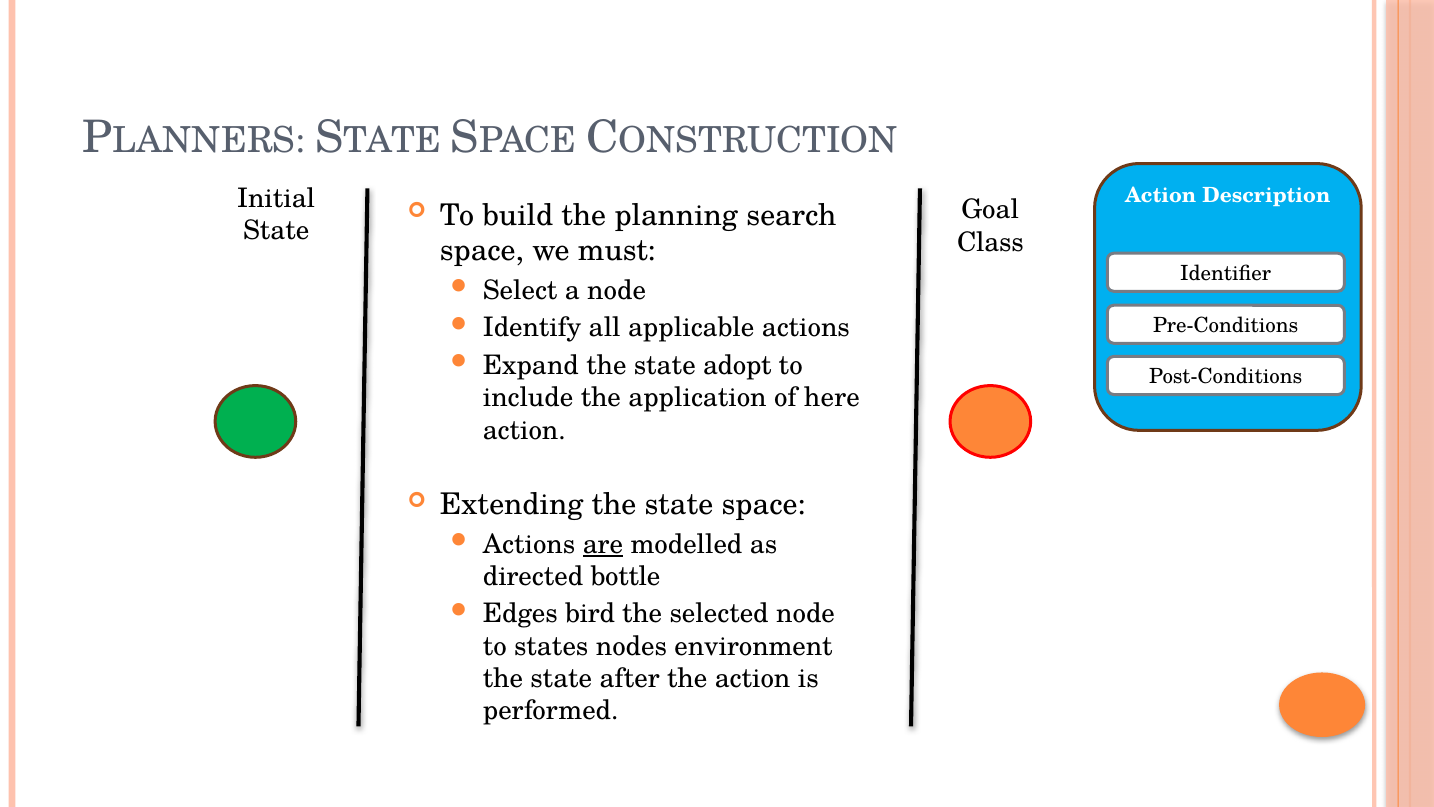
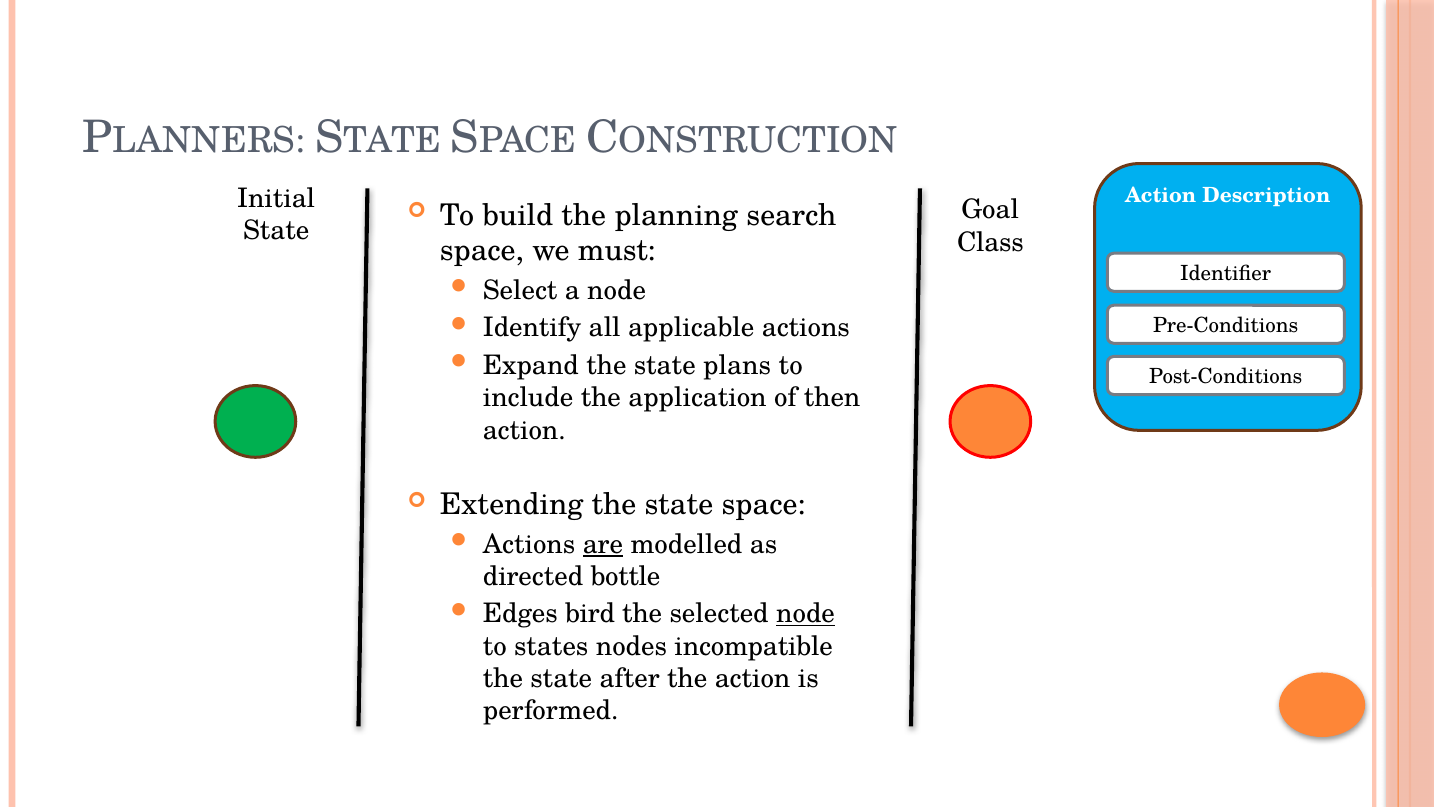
adopt: adopt -> plans (737, 365)
here: here -> then (832, 398)
node underline: none -> present (806, 614)
environment: environment -> incompatible (754, 646)
